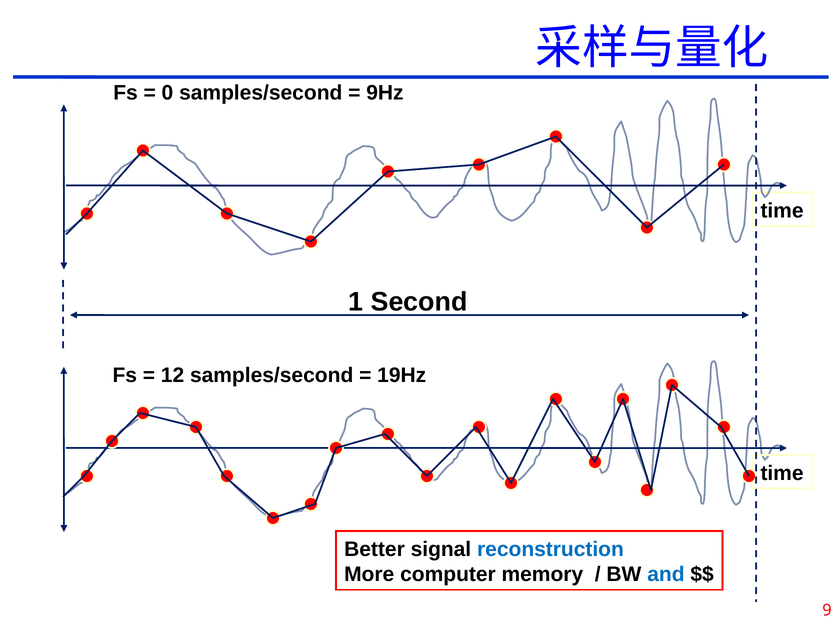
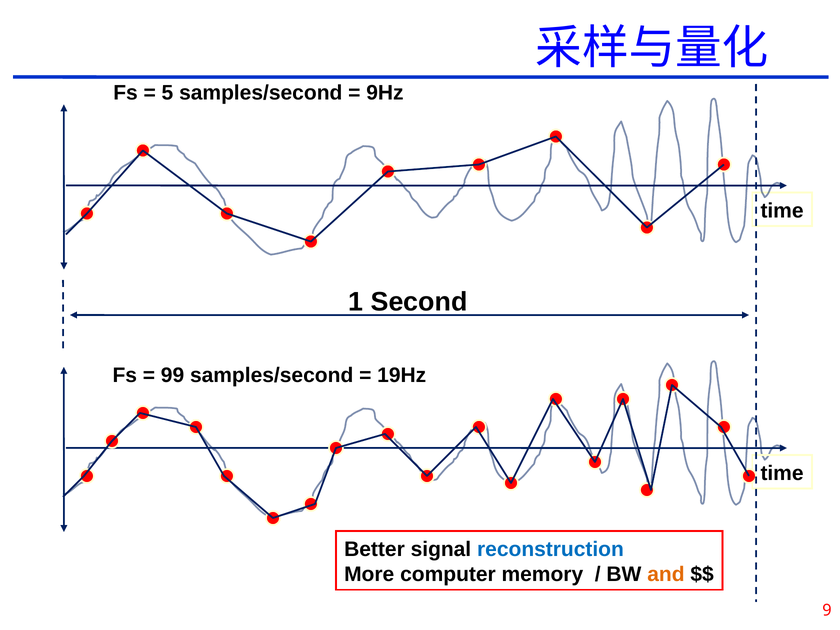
0: 0 -> 5 (167, 93)
12: 12 -> 99 (173, 375)
and colour: blue -> orange (666, 574)
